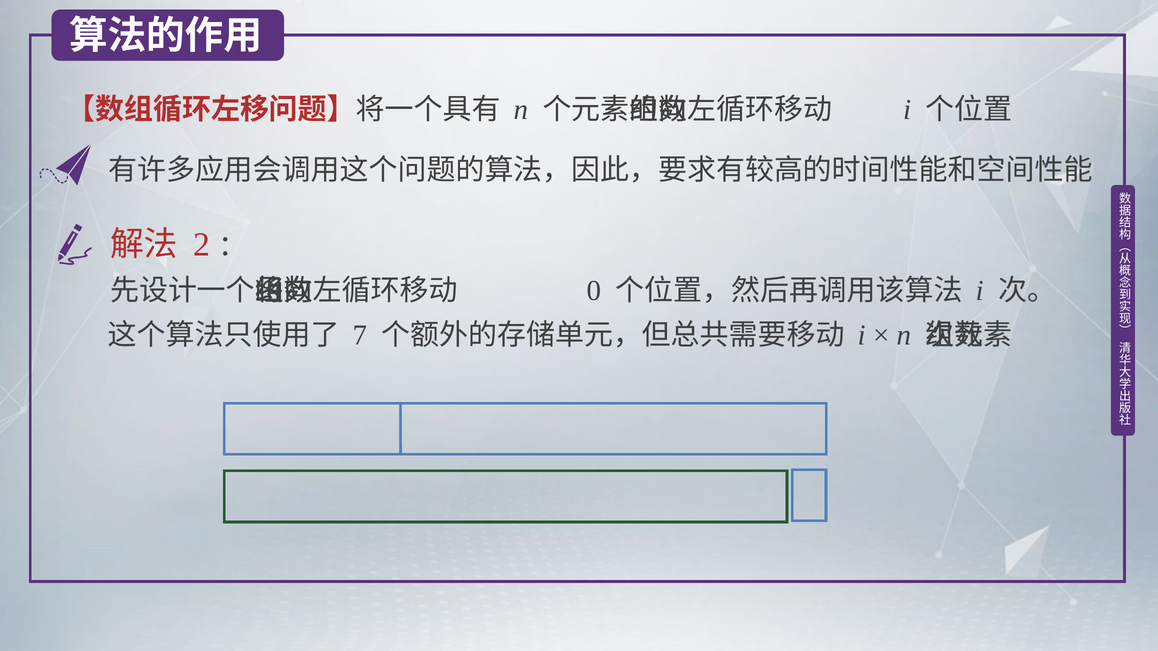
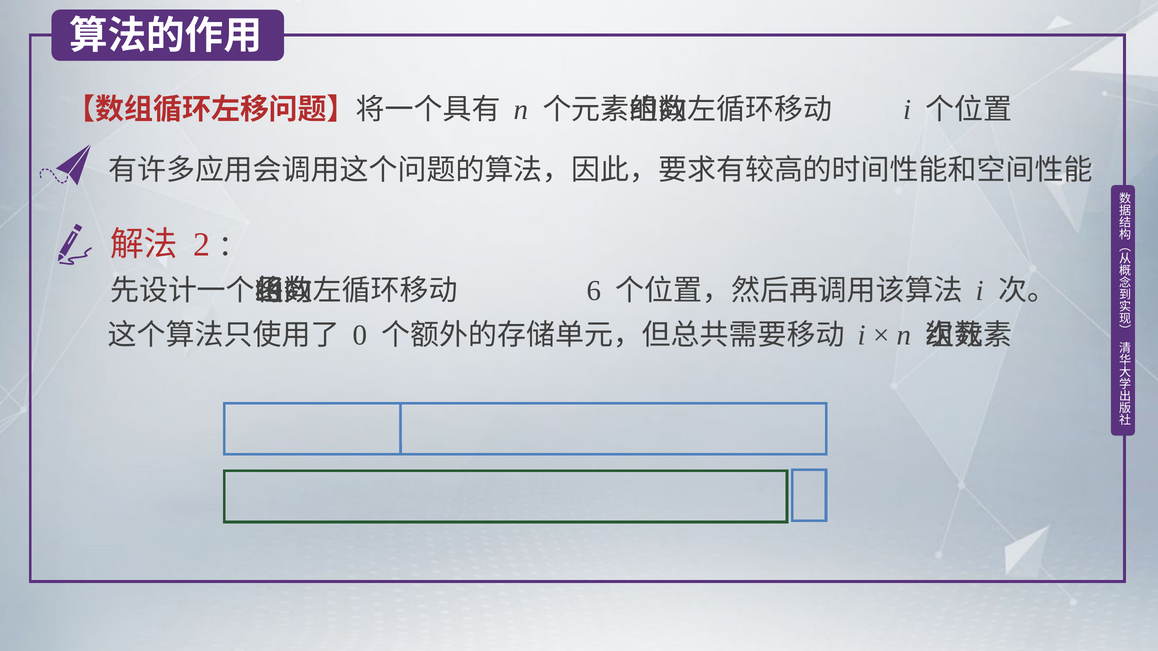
0: 0 -> 6 (594, 291)
7: 7 -> 0 (360, 335)
